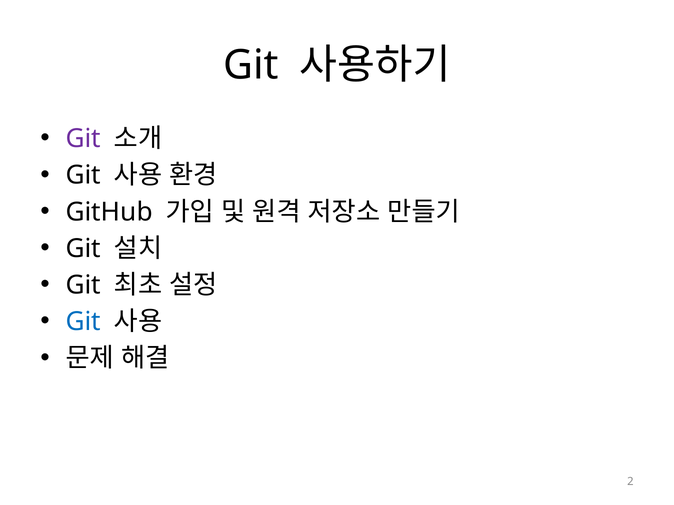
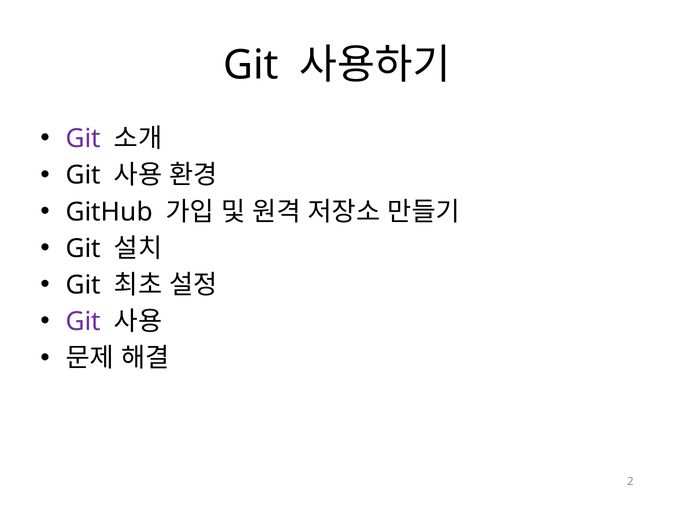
Git colour: blue -> purple (83, 322)
